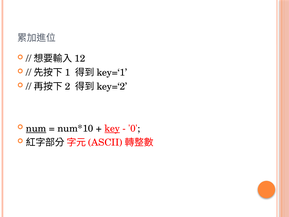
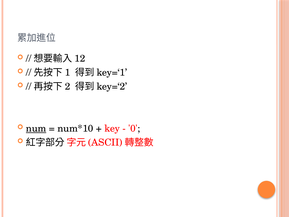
key underline: present -> none (112, 128)
